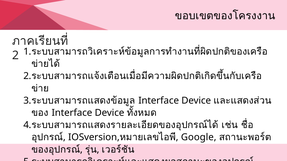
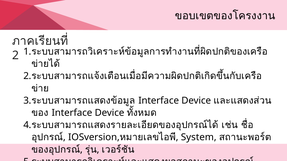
Google: Google -> System (199, 138)
